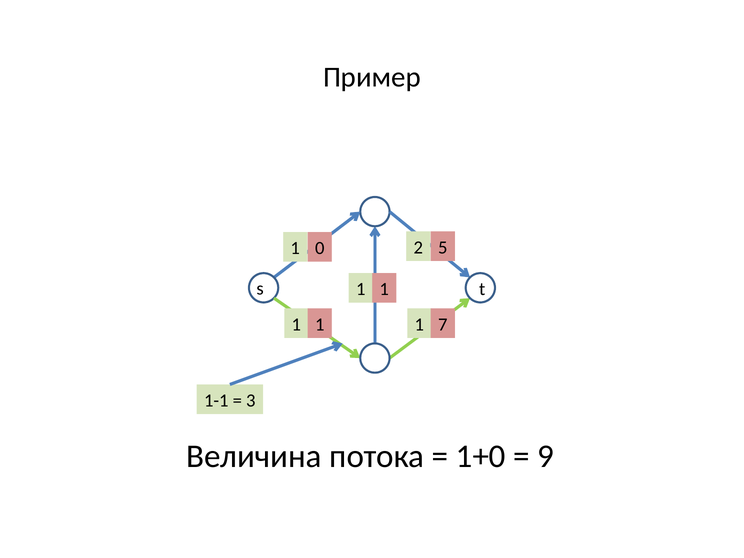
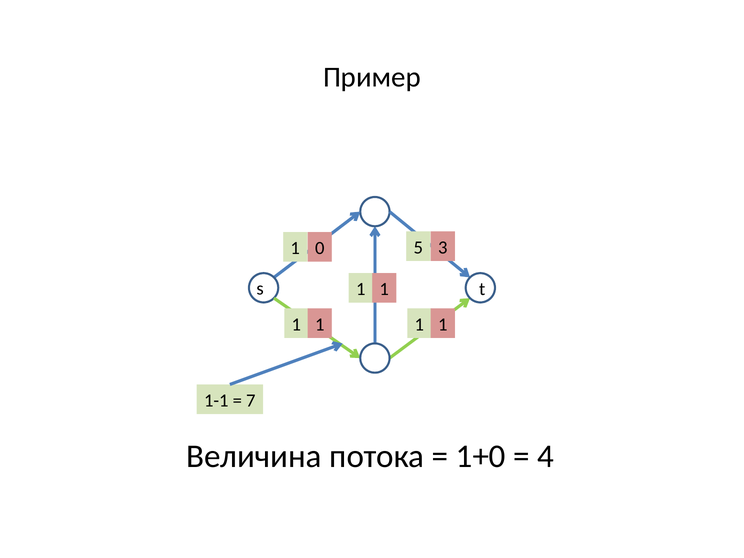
2: 2 -> 5 (418, 247)
5: 5 -> 3 (443, 247)
7: 7 -> 1 (443, 324)
3: 3 -> 7 (251, 401)
9: 9 -> 4 (546, 456)
